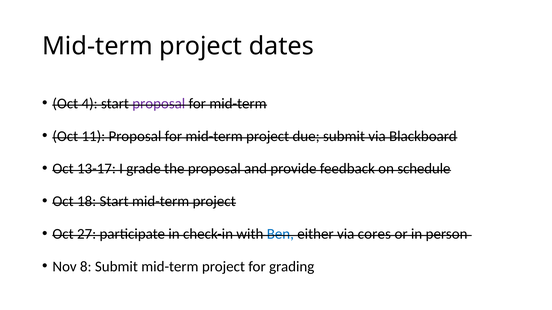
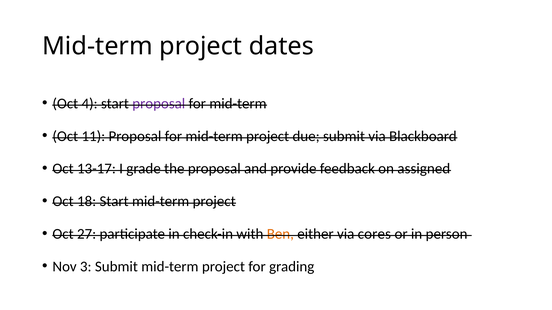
schedule: schedule -> assigned (424, 169)
Ben colour: blue -> orange (280, 234)
8: 8 -> 3 (86, 267)
